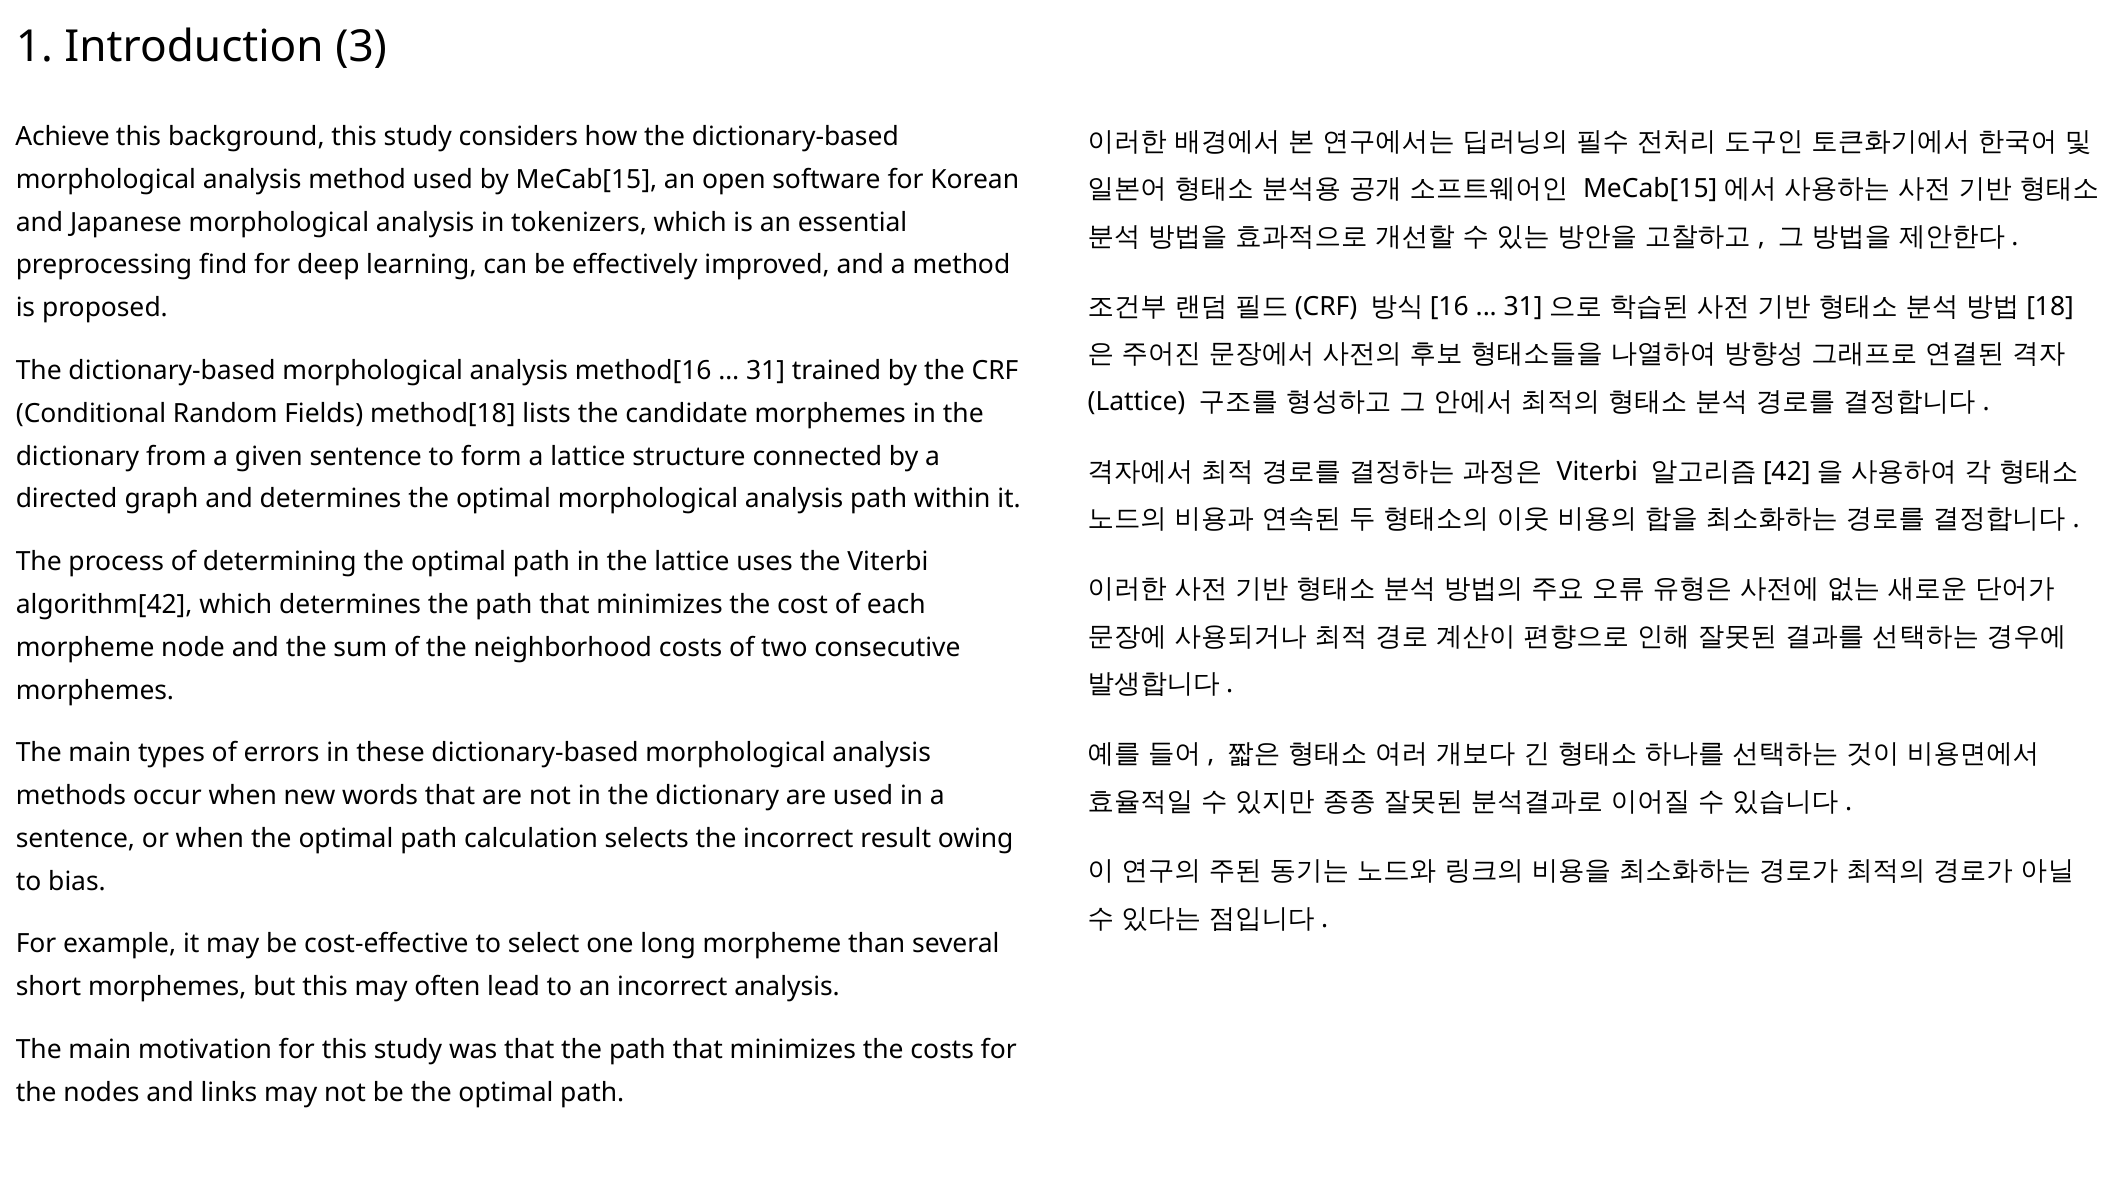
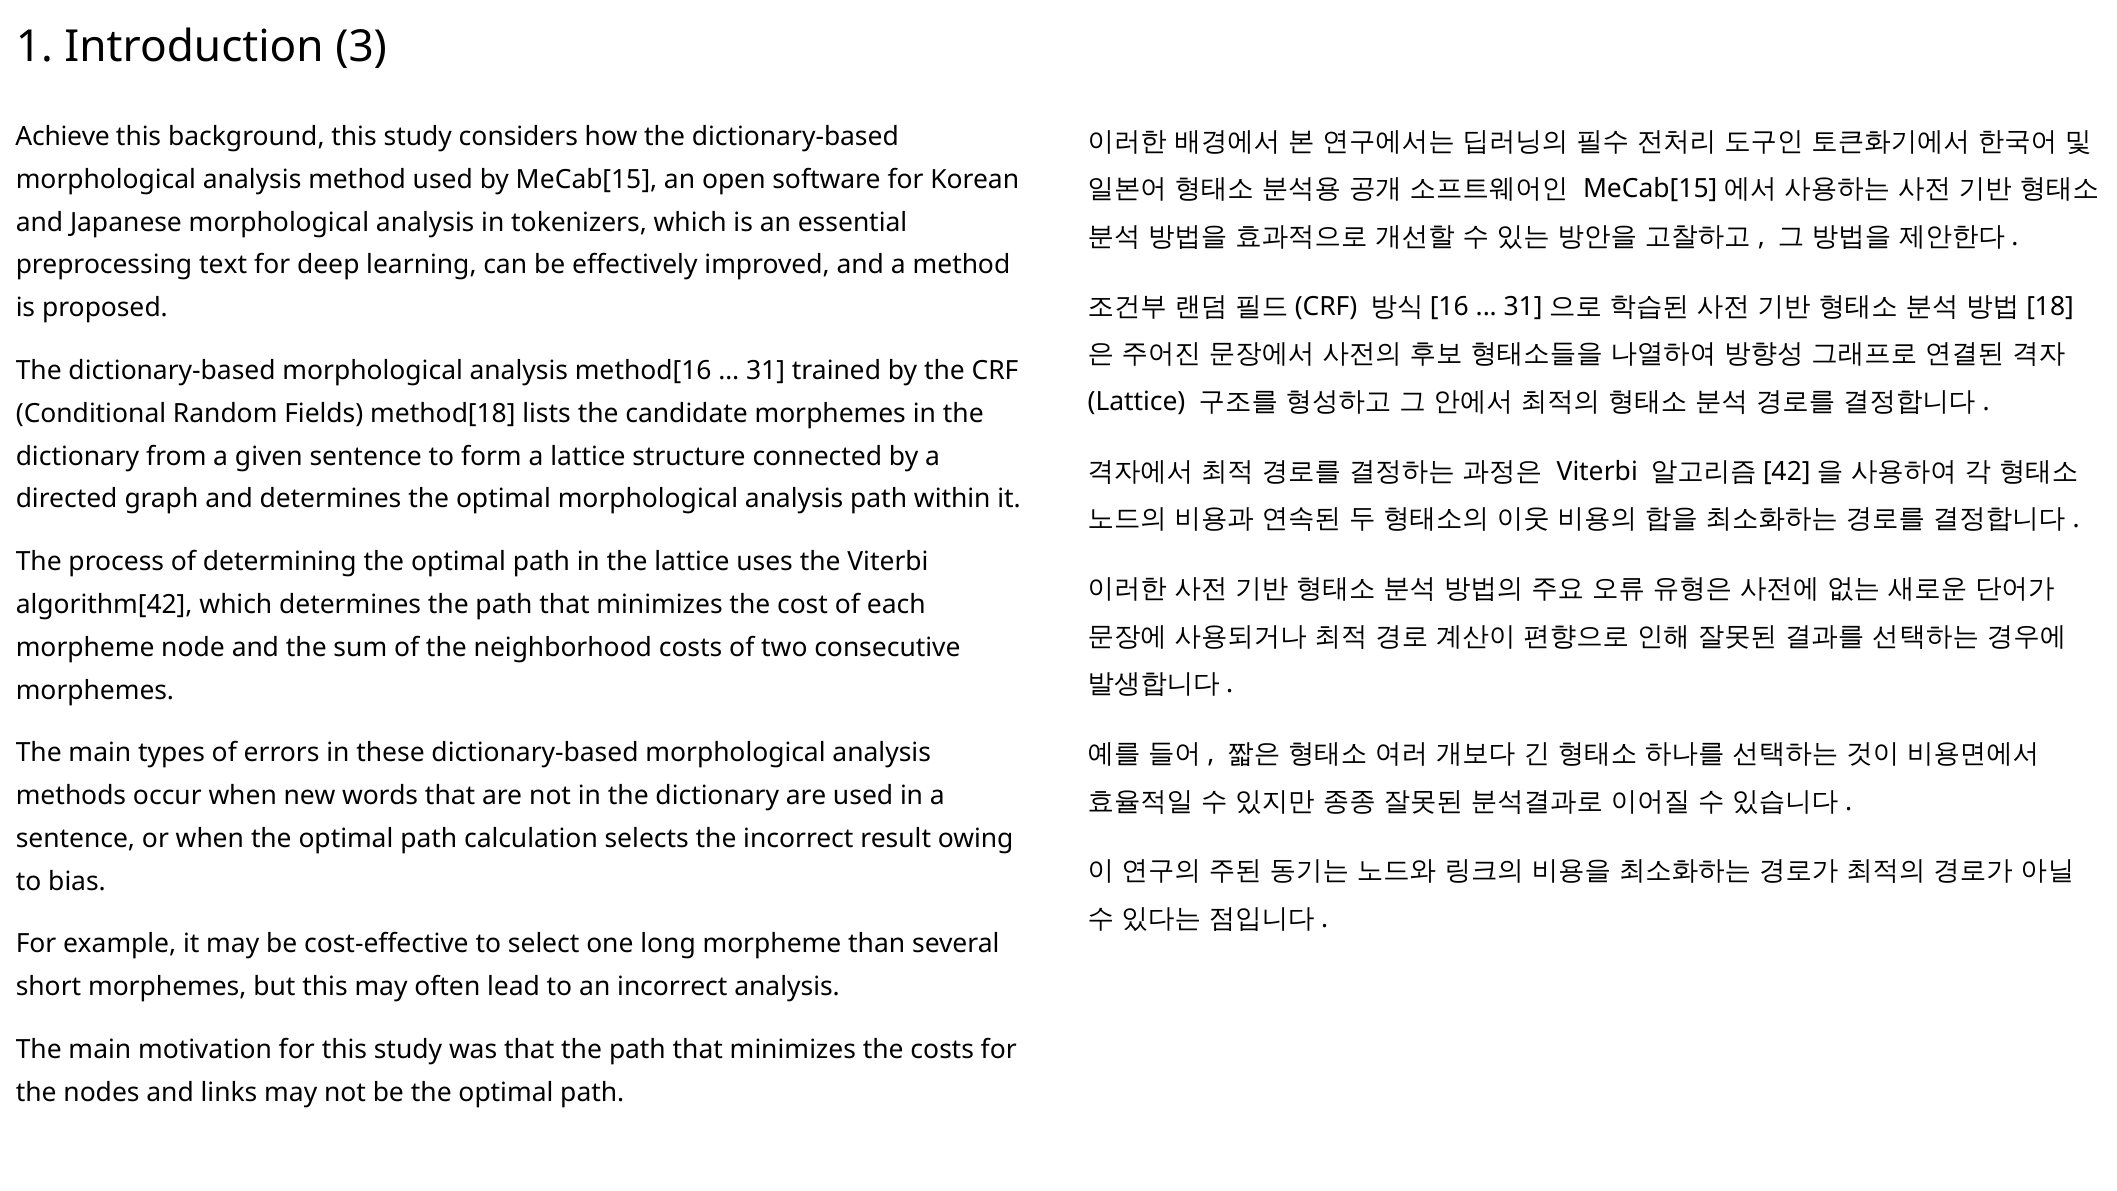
find: find -> text (223, 265)
